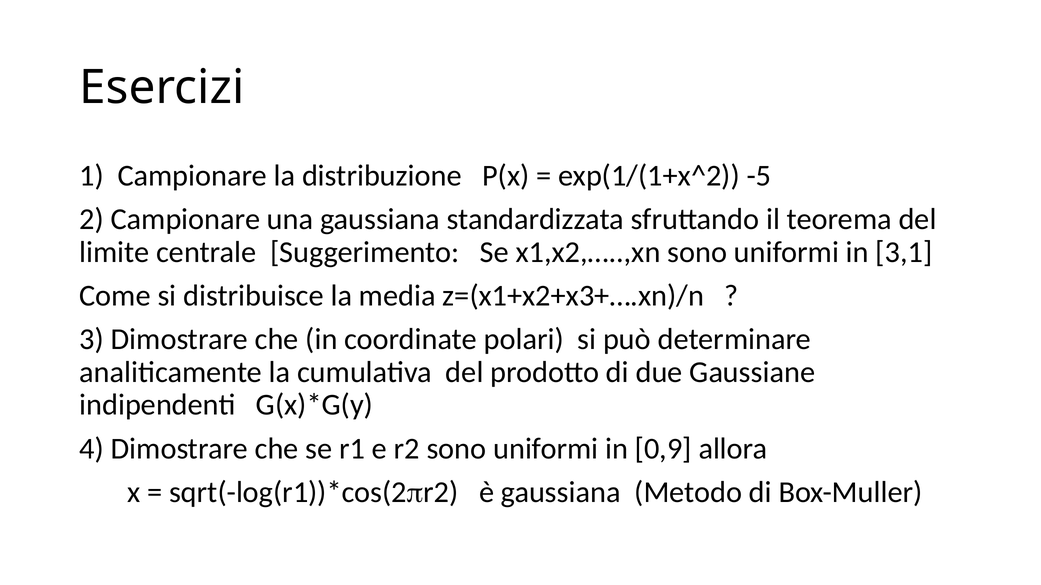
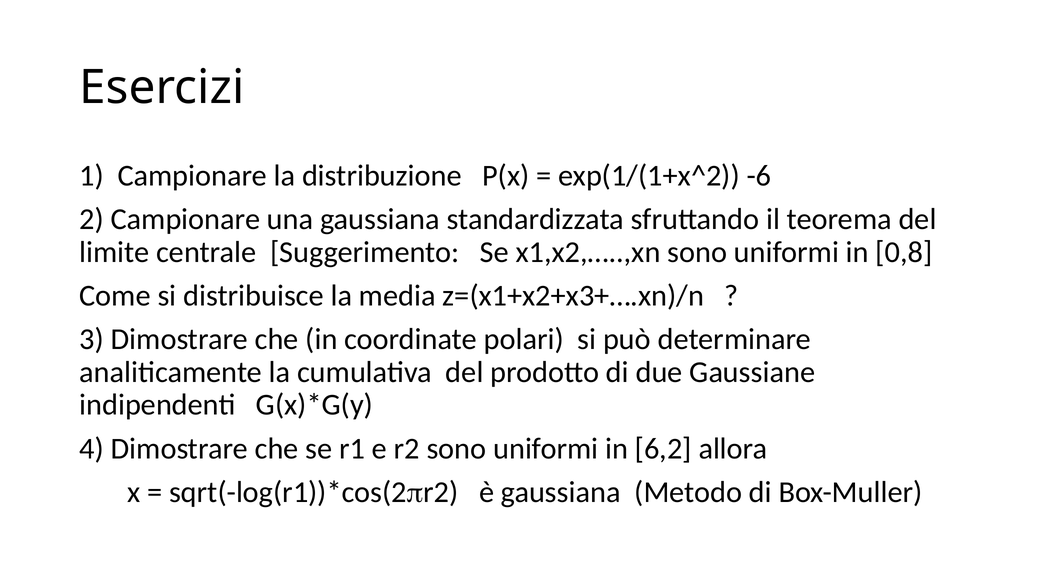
-5: -5 -> -6 (759, 176)
3,1: 3,1 -> 0,8 (904, 252)
0,9: 0,9 -> 6,2 (663, 449)
